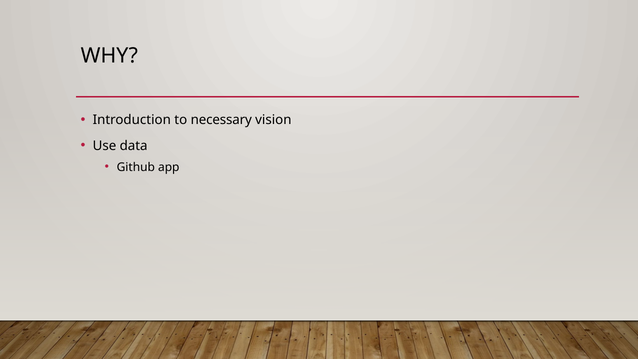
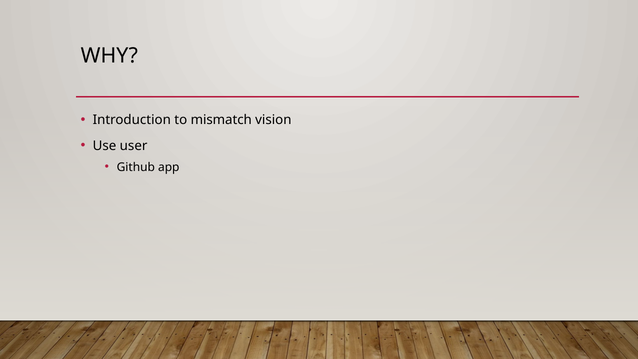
necessary: necessary -> mismatch (221, 120)
data: data -> user (134, 146)
